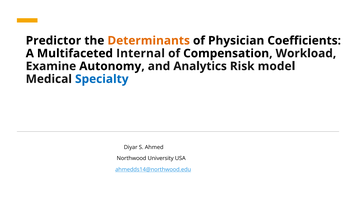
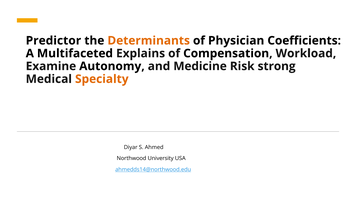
Internal: Internal -> Explains (141, 53)
Analytics: Analytics -> Medicine (200, 66)
model: model -> strong (277, 66)
Specialty colour: blue -> orange (102, 79)
